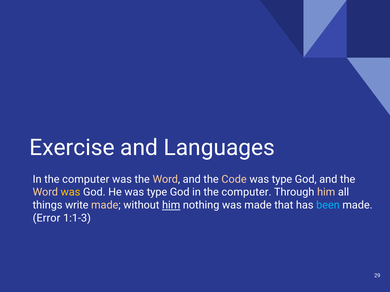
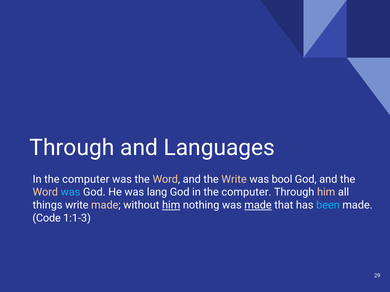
Exercise: Exercise -> Through (72, 148)
the Code: Code -> Write (234, 179)
type: type -> bool (282, 179)
was colour: yellow -> light blue (71, 192)
He was type: type -> lang (157, 192)
made underline: none -> present (258, 206)
Error: Error -> Code (47, 219)
